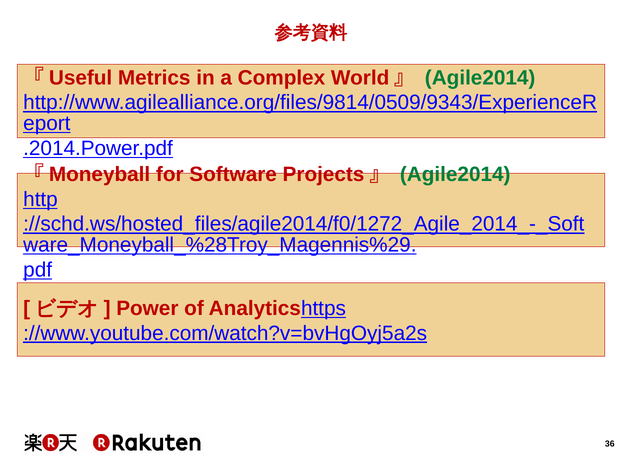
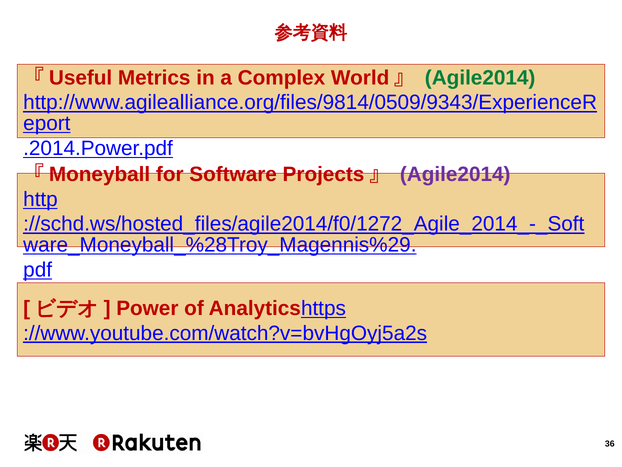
Agile2014 colour: green -> purple (455, 174)
